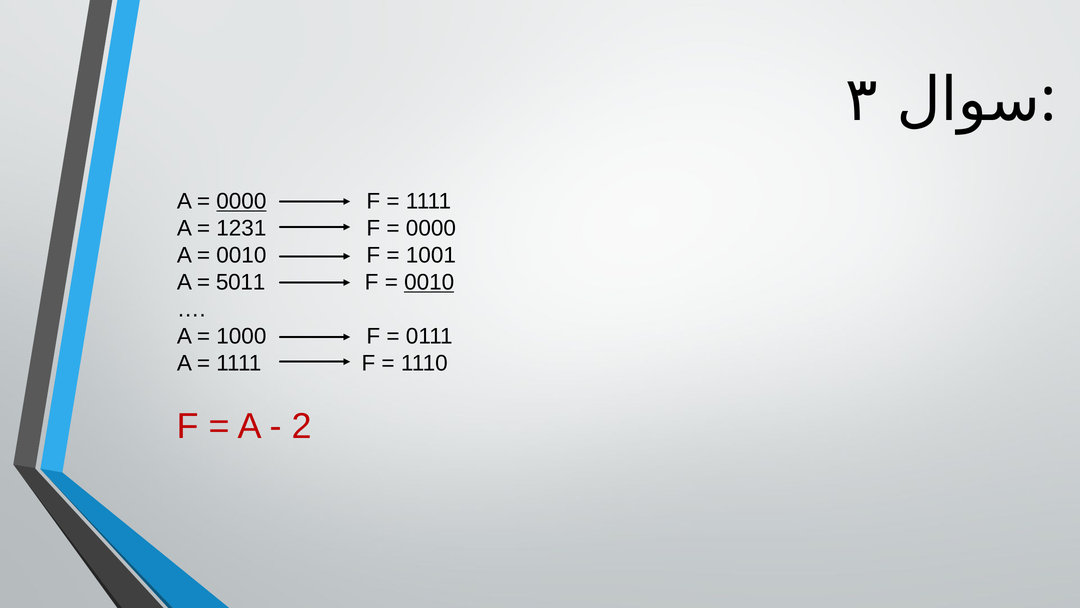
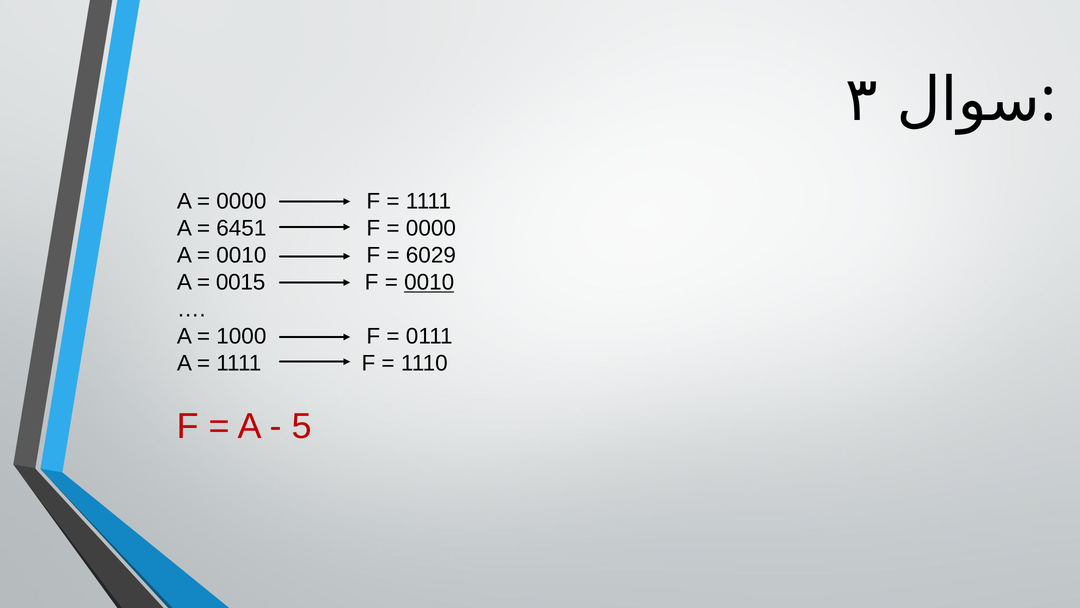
0000 underline: present -> none (241, 201)
1231: 1231 -> 6451 (241, 228)
1001: 1001 -> 6029 (431, 255)
5011: 5011 -> 0015 (241, 282)
2: 2 -> 5 (302, 426)
